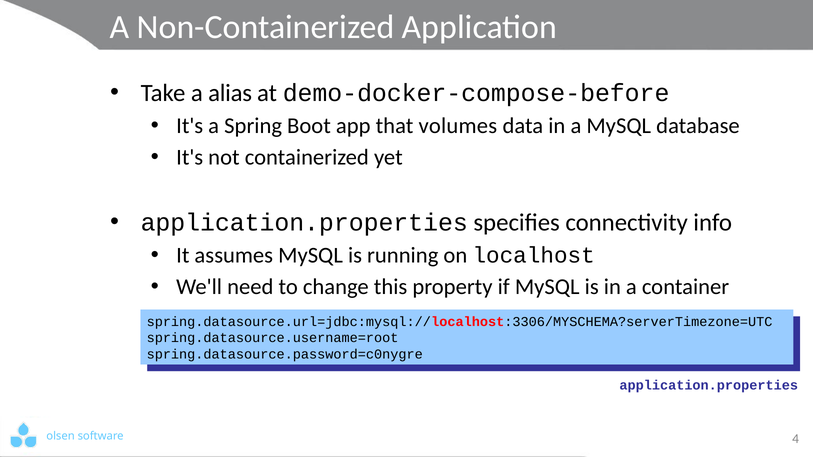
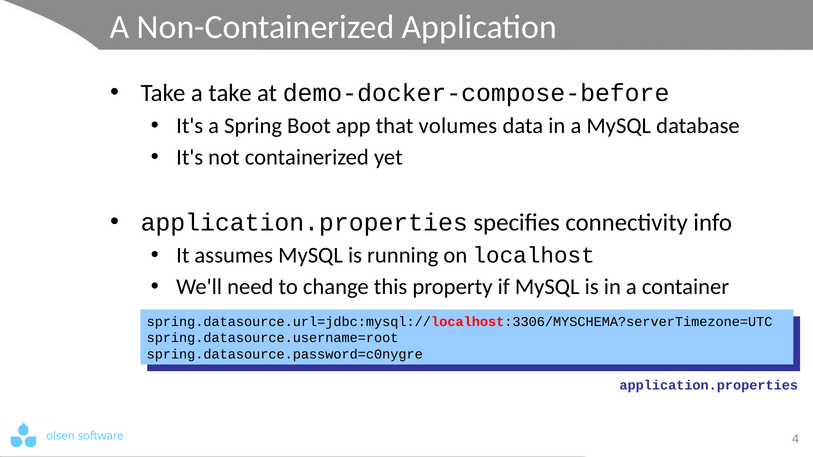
a alias: alias -> take (230, 93)
